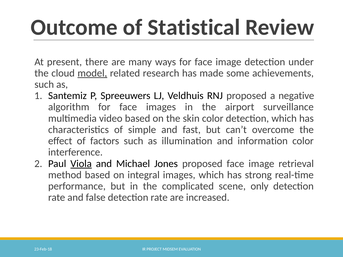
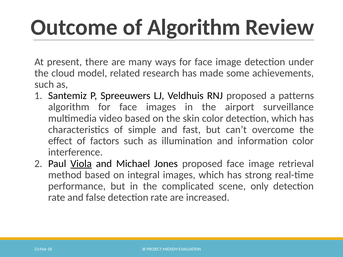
of Statistical: Statistical -> Algorithm (194, 27)
model underline: present -> none (92, 73)
negative: negative -> patterns (296, 96)
